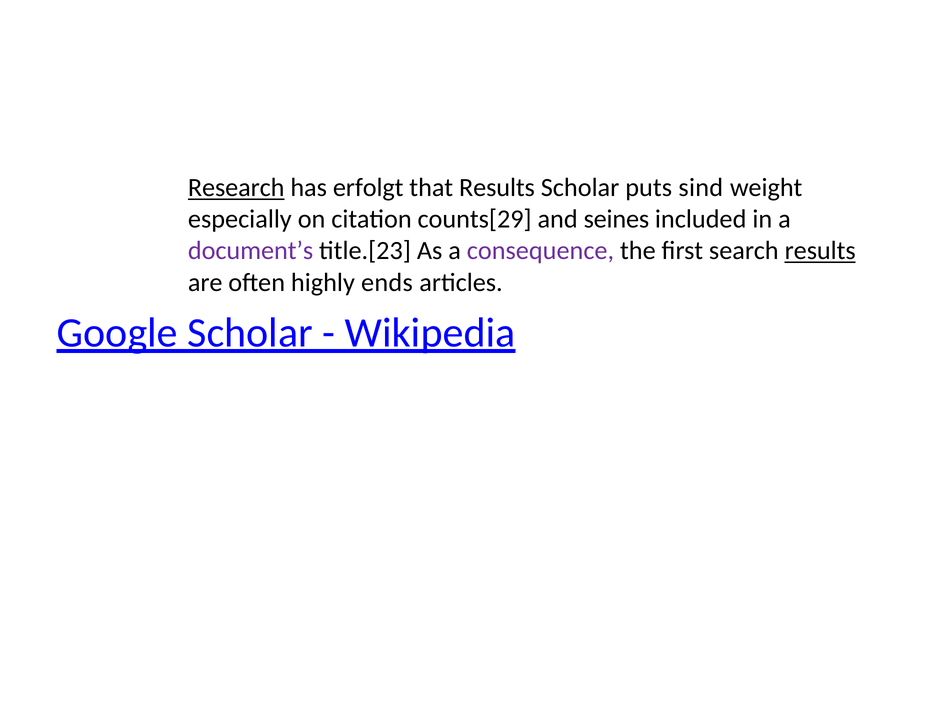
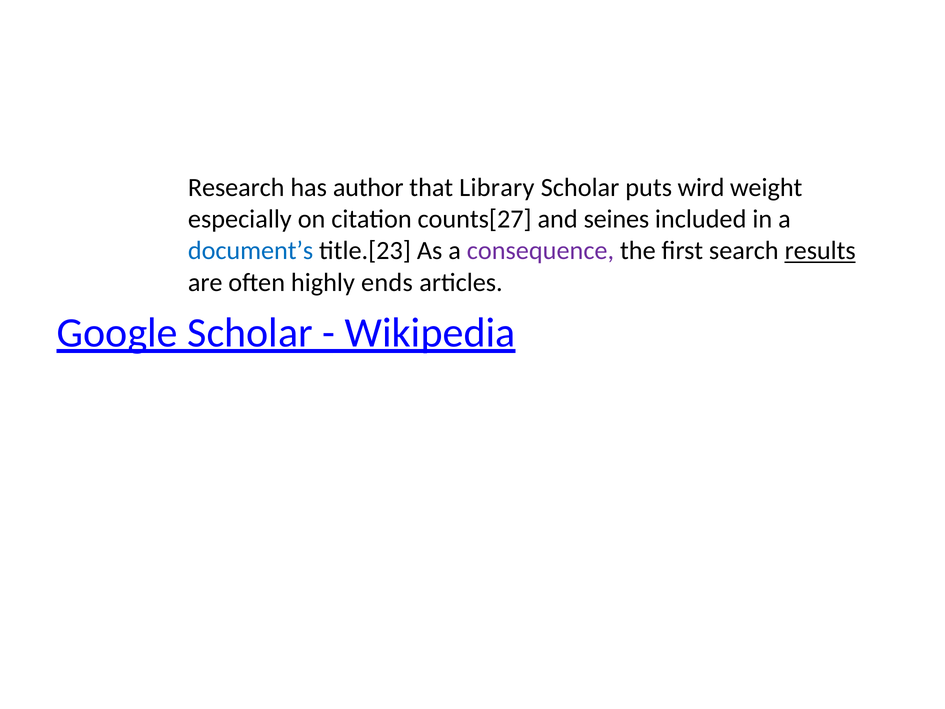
Research underline: present -> none (236, 188)
erfolgt: erfolgt -> author (368, 188)
that Results: Results -> Library (497, 188)
sind: sind -> wird (701, 188)
counts[29: counts[29 -> counts[27 (475, 219)
document’s colour: purple -> blue (251, 251)
